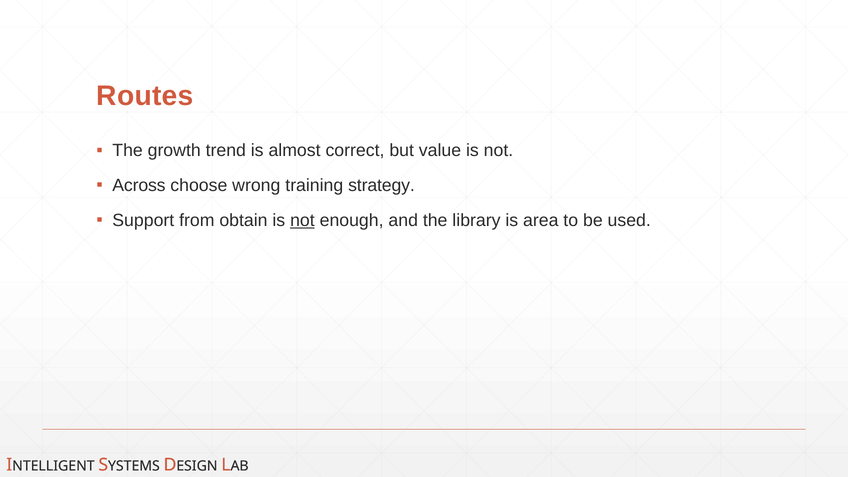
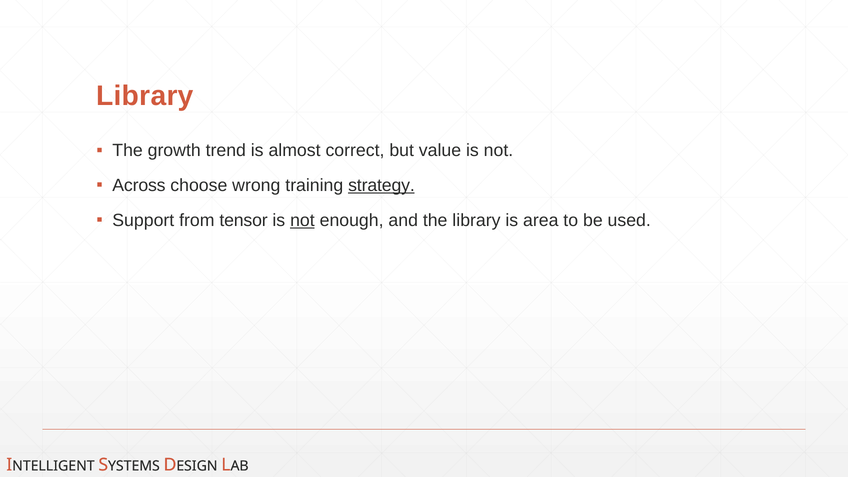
Routes: Routes -> Library (145, 96)
strategy underline: none -> present (381, 185)
obtain: obtain -> tensor (244, 220)
